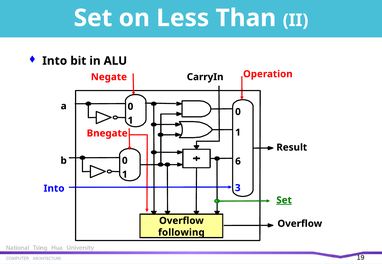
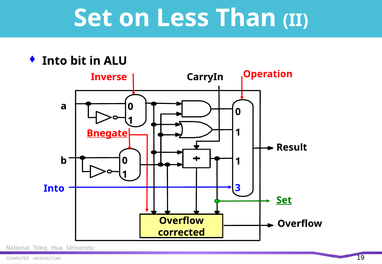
Negate: Negate -> Inverse (109, 77)
Bnegate underline: none -> present (107, 133)
b 6: 6 -> 1 (238, 162)
following: following -> corrected (181, 233)
